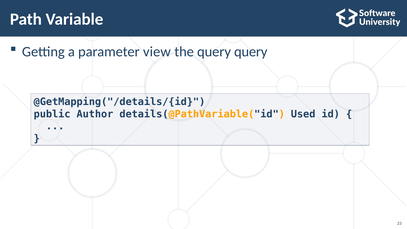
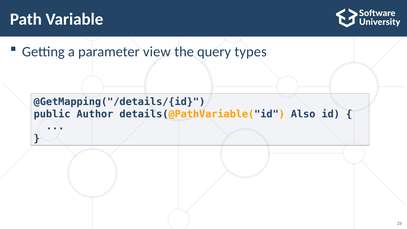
query query: query -> types (251, 52)
Used: Used -> Also (303, 114)
